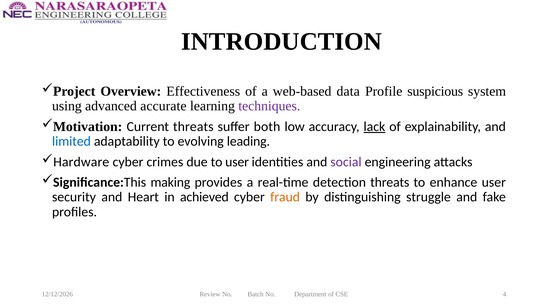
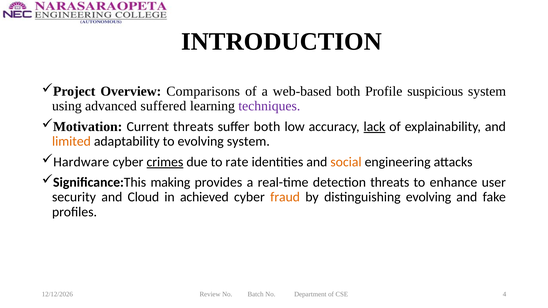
Effectiveness: Effectiveness -> Comparisons (203, 91)
web-based data: data -> both (348, 91)
accurate: accurate -> suffered (163, 106)
limited colour: blue -> orange (71, 142)
evolving leading: leading -> system (248, 142)
crimes underline: none -> present (165, 162)
to user: user -> rate (237, 162)
social colour: purple -> orange (346, 162)
Heart: Heart -> Cloud (143, 197)
distinguishing struggle: struggle -> evolving (429, 197)
